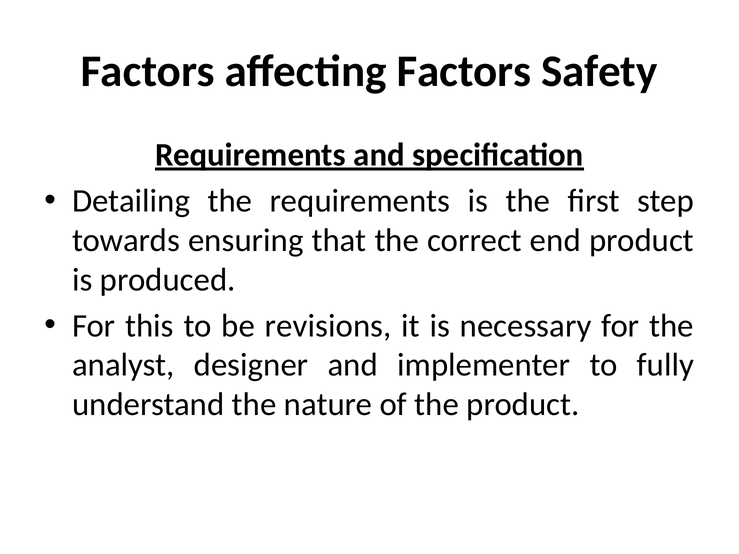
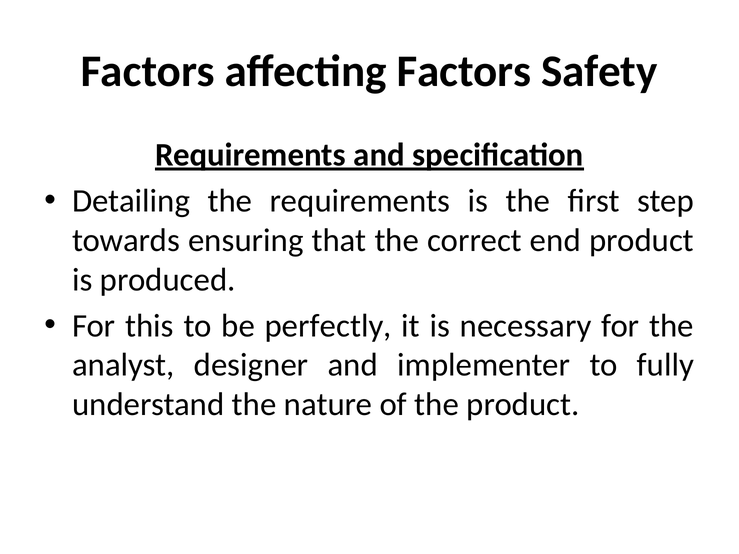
revisions: revisions -> perfectly (328, 326)
